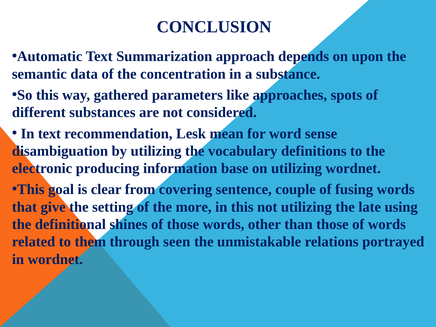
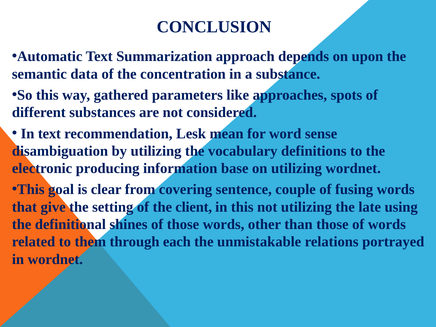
more: more -> client (194, 207)
seen: seen -> each (177, 242)
